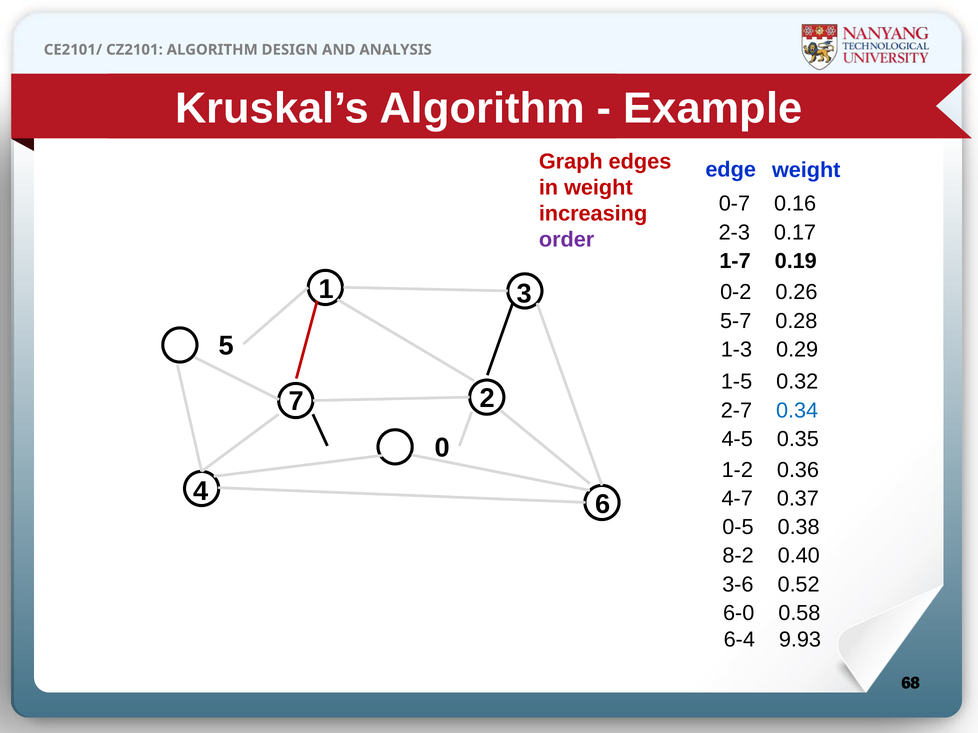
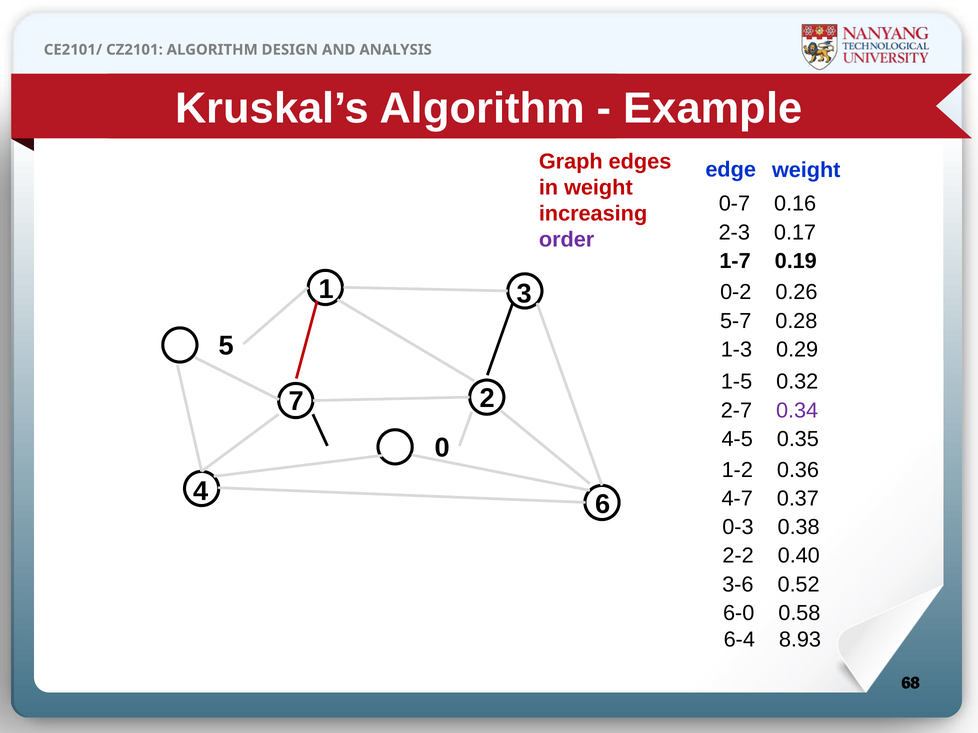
0.34 colour: blue -> purple (797, 411)
0-5: 0-5 -> 0-3 (738, 528)
8-2: 8-2 -> 2-2 (738, 556)
9.93: 9.93 -> 8.93 (800, 640)
